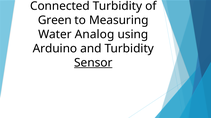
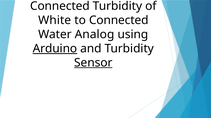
Green: Green -> White (55, 20)
to Measuring: Measuring -> Connected (119, 20)
Arduino underline: none -> present (55, 49)
